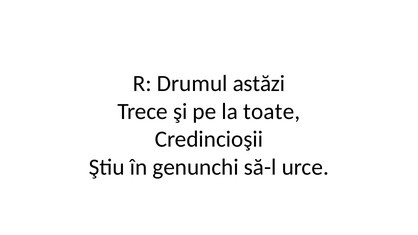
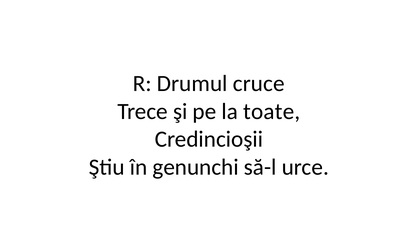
astăzi: astăzi -> cruce (259, 84)
